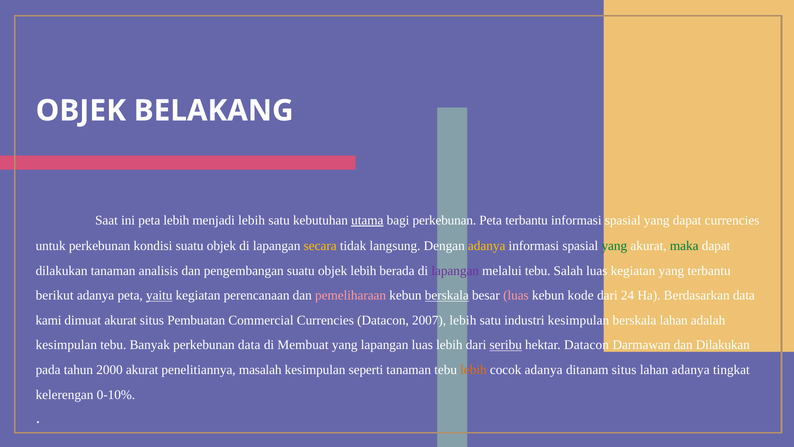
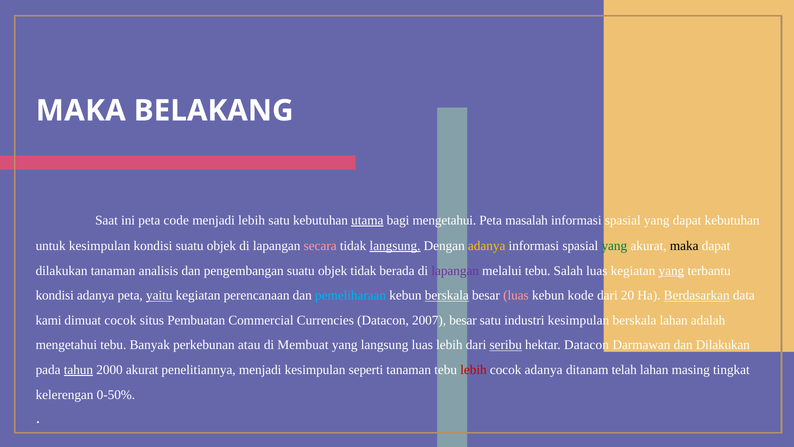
OBJEK: OBJEK -> MAKA (81, 111)
peta lebih: lebih -> code (176, 220)
bagi perkebunan: perkebunan -> mengetahui (444, 220)
Peta terbantu: terbantu -> masalah (527, 220)
dapat currencies: currencies -> kebutuhan (732, 220)
untuk perkebunan: perkebunan -> kesimpulan (100, 246)
secara colour: yellow -> pink (320, 246)
langsung underline: none -> present (395, 246)
maka colour: green -> black (684, 246)
objek lebih: lebih -> tidak (363, 270)
yang underline: none -> present (671, 270)
berikut: berikut -> kondisi (55, 295)
pemeliharaan colour: pink -> light blue (351, 295)
24: 24 -> 20 (628, 295)
Berdasarkan underline: none -> present (697, 295)
dimuat akurat: akurat -> cocok (120, 320)
2007 lebih: lebih -> besar (463, 320)
kesimpulan: kesimpulan -> mengetahui (66, 345)
perkebunan data: data -> atau (249, 345)
yang lapangan: lapangan -> langsung (385, 345)
tahun underline: none -> present (78, 370)
penelitiannya masalah: masalah -> menjadi (260, 370)
lebih colour: orange -> red (473, 370)
ditanam situs: situs -> telah (624, 370)
lahan adanya: adanya -> masing (691, 370)
0-10%: 0-10% -> 0-50% (116, 394)
